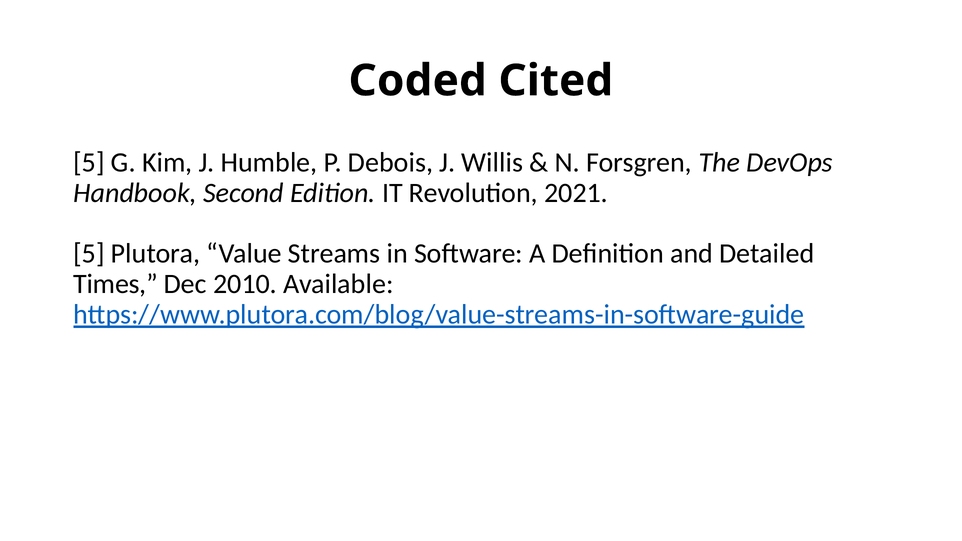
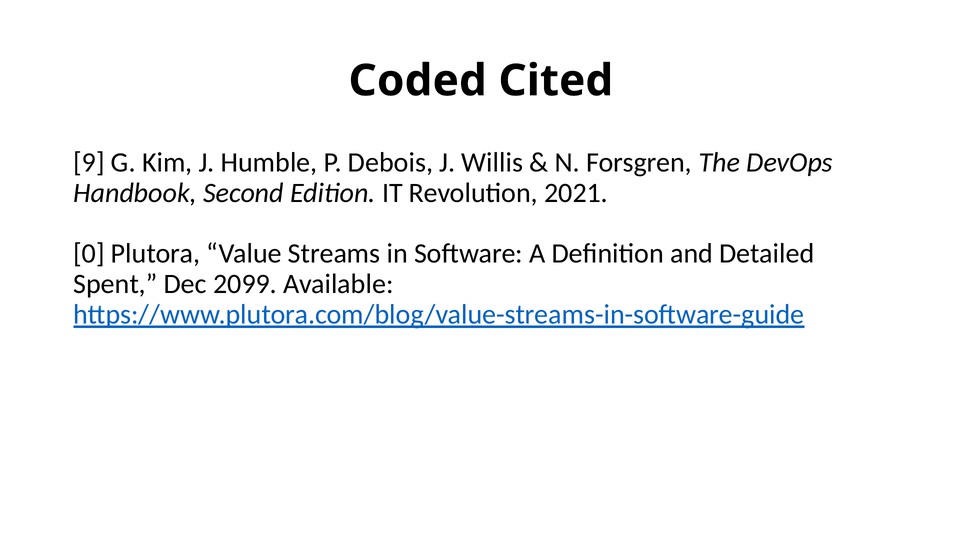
5: 5 -> 9 (89, 163)
5: 5 -> 0 (89, 254)
Times: Times -> Spent (115, 284)
2010: 2010 -> 2099 (245, 284)
